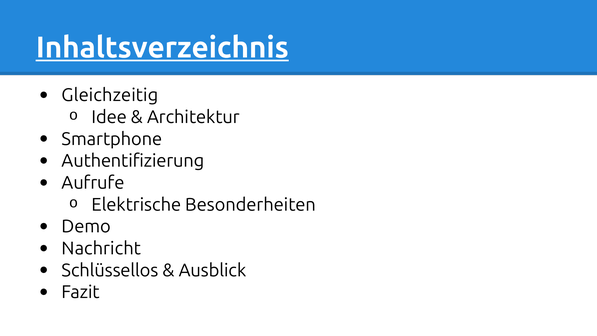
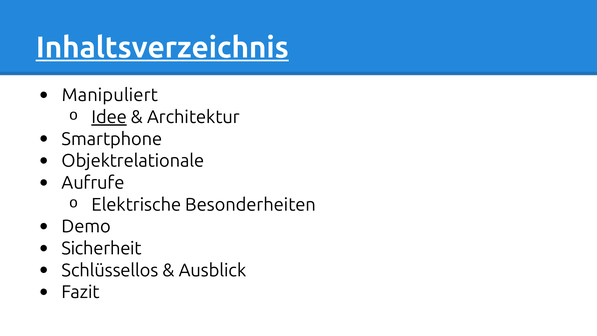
Gleichzeitig: Gleichzeitig -> Manipuliert (110, 95)
Idee underline: none -> present (109, 117)
Authentifizierung: Authentifizierung -> Objektrelationale (133, 161)
Nachricht: Nachricht -> Sicherheit (102, 248)
